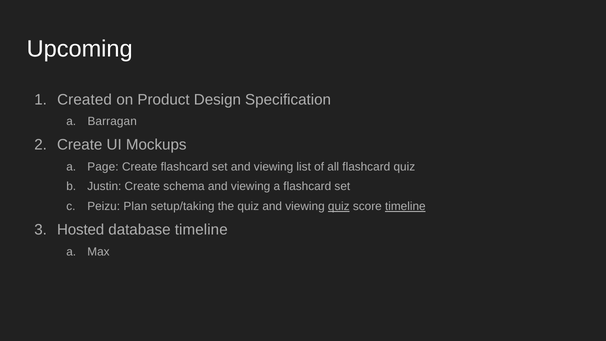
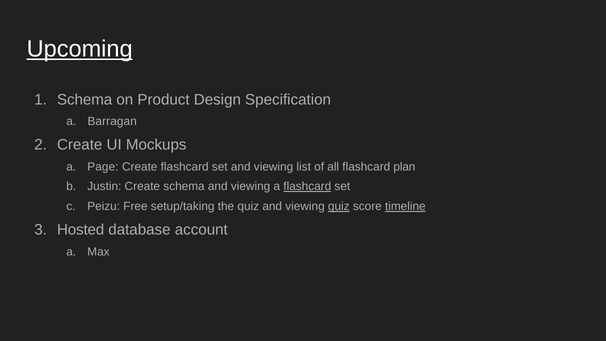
Upcoming underline: none -> present (80, 49)
Created: Created -> Schema (85, 100)
flashcard quiz: quiz -> plan (404, 167)
flashcard underline: none -> present (307, 186)
Plan: Plan -> Free (135, 206)
database timeline: timeline -> account (201, 230)
